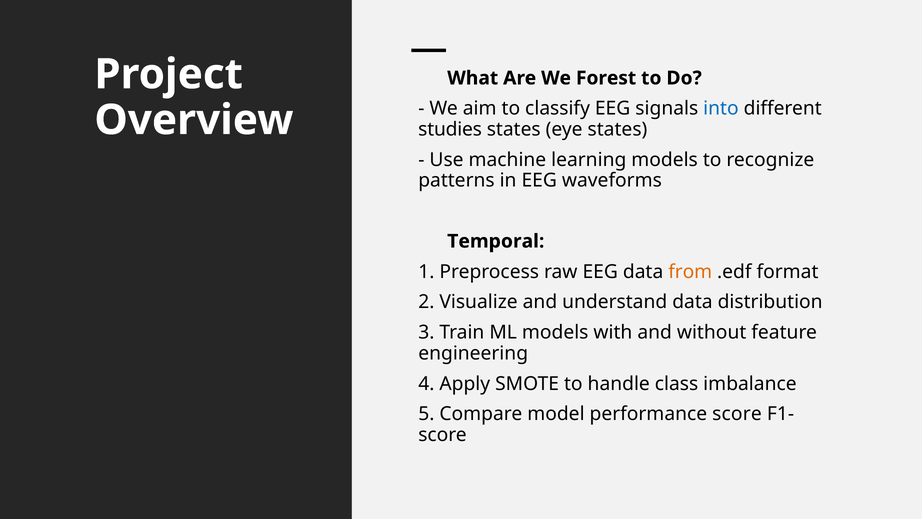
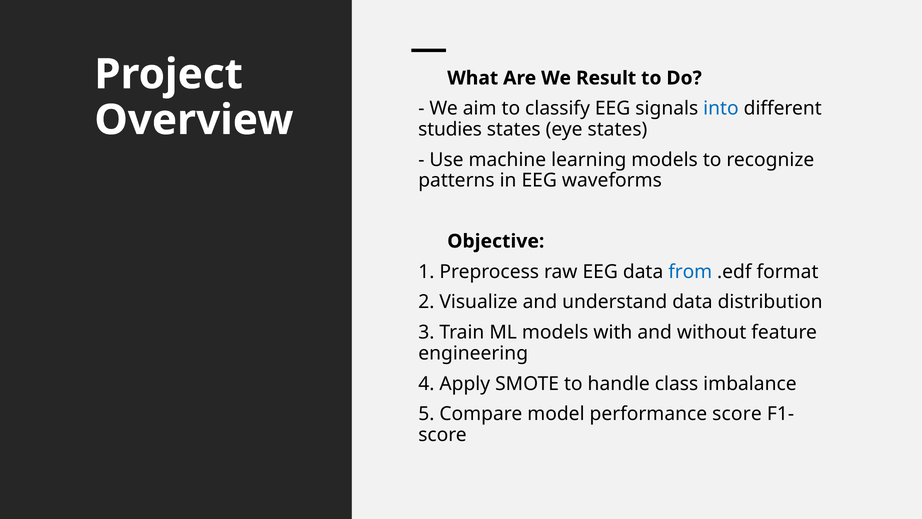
Forest: Forest -> Result (606, 78)
Temporal: Temporal -> Objective (496, 241)
from colour: orange -> blue (690, 271)
